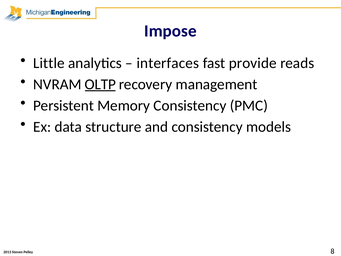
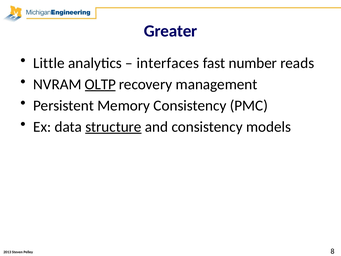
Impose: Impose -> Greater (171, 31)
provide: provide -> number (253, 63)
structure underline: none -> present (113, 127)
